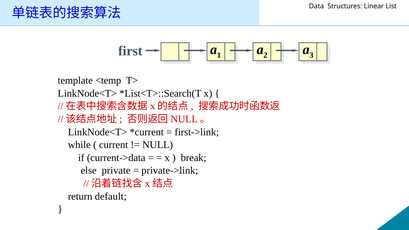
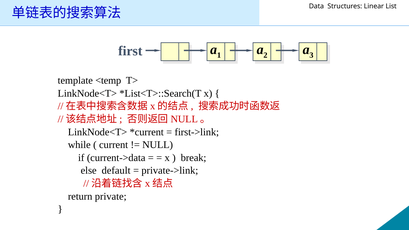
private: private -> default (116, 171)
default: default -> private (111, 196)
